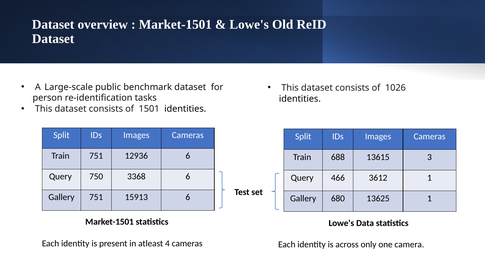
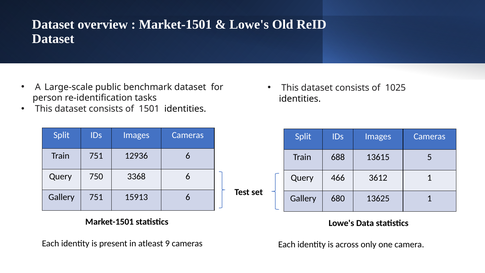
1026: 1026 -> 1025 (395, 88)
3: 3 -> 5 (430, 157)
4: 4 -> 9 (167, 243)
